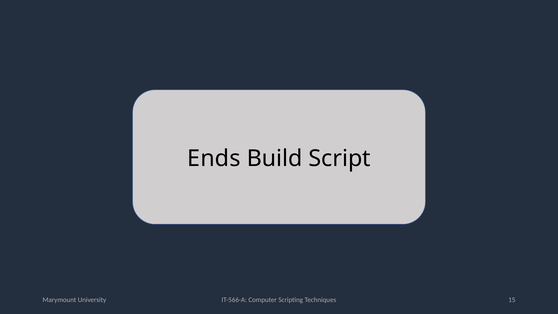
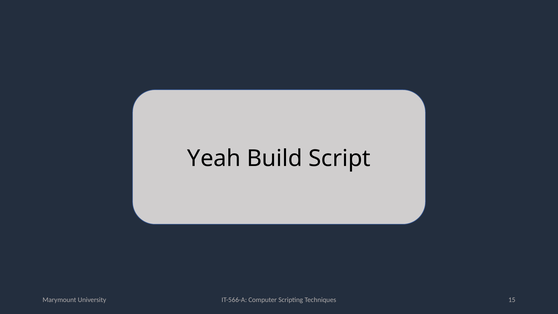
Ends: Ends -> Yeah (214, 159)
